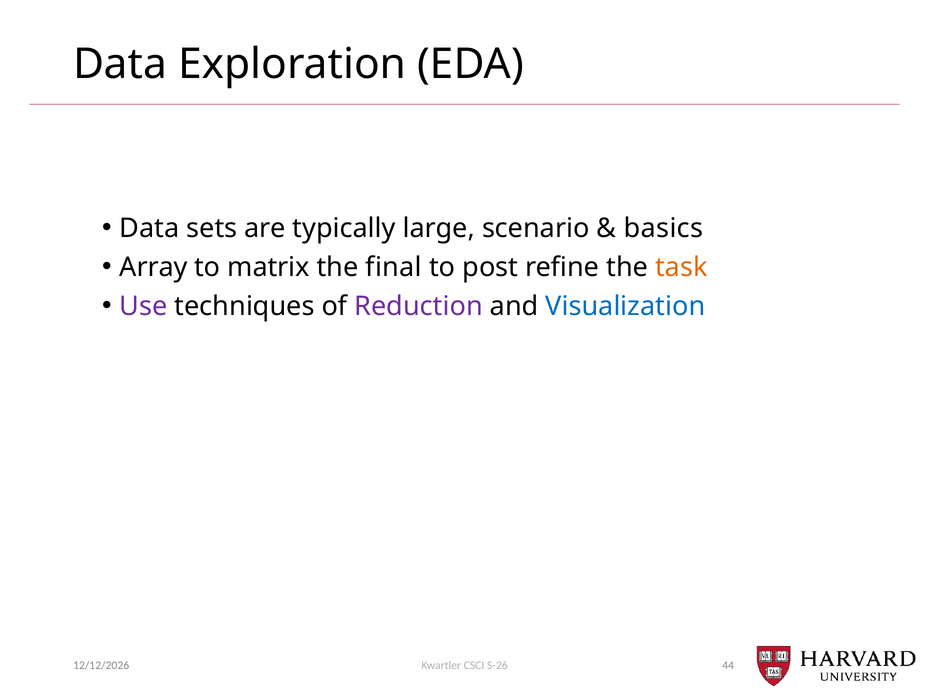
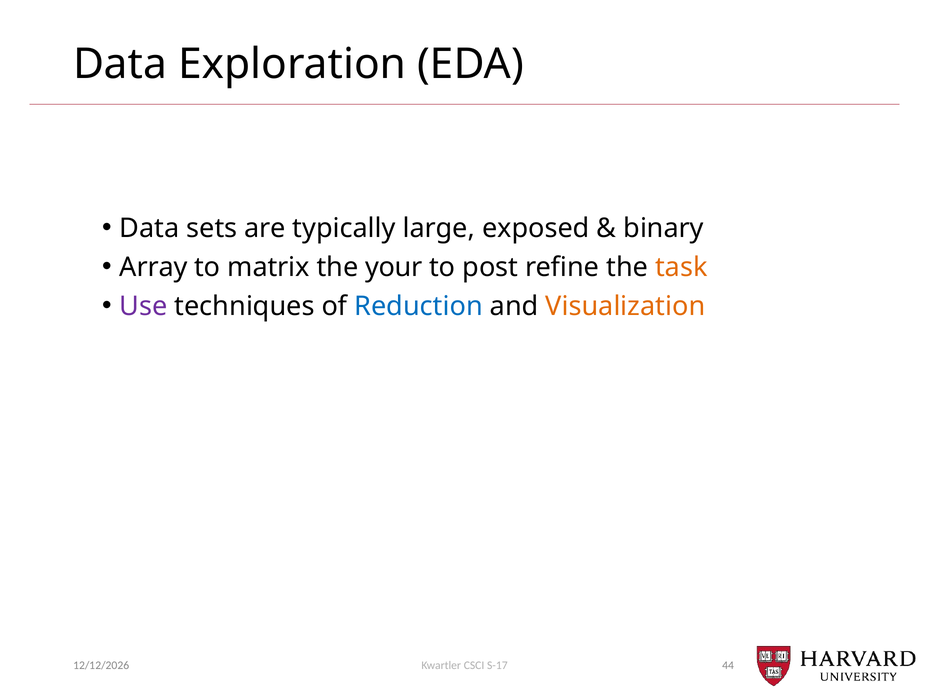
scenario: scenario -> exposed (536, 228)
basics: basics -> binary (664, 228)
final: final -> your (394, 267)
Reduction colour: purple -> blue (419, 306)
Visualization colour: blue -> orange (625, 306)
S-26: S-26 -> S-17 (497, 665)
